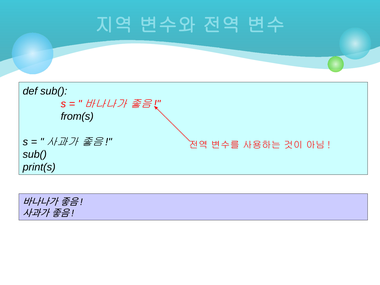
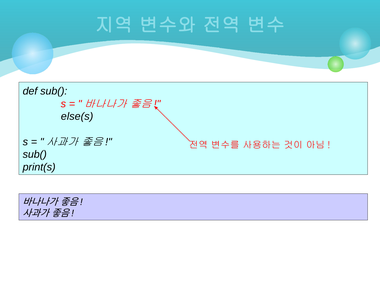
from(s: from(s -> else(s (77, 116)
